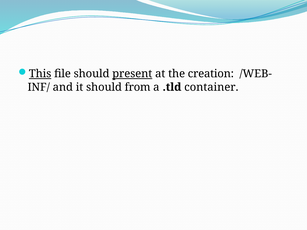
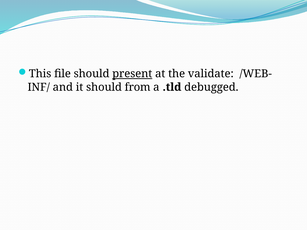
This underline: present -> none (40, 74)
creation: creation -> validate (211, 74)
container: container -> debugged (211, 87)
